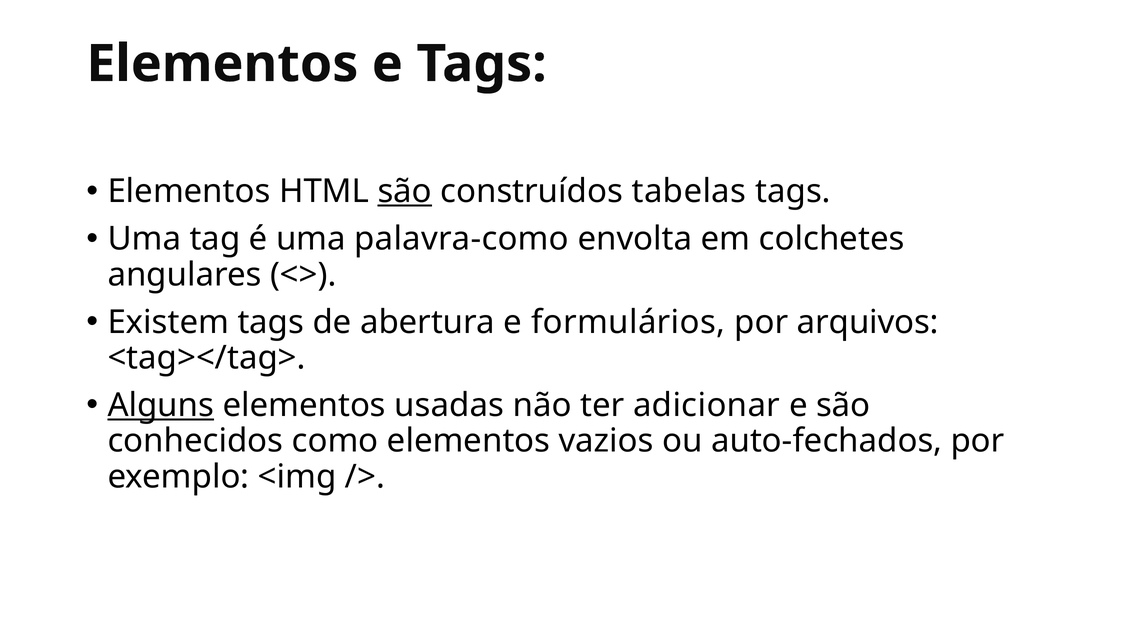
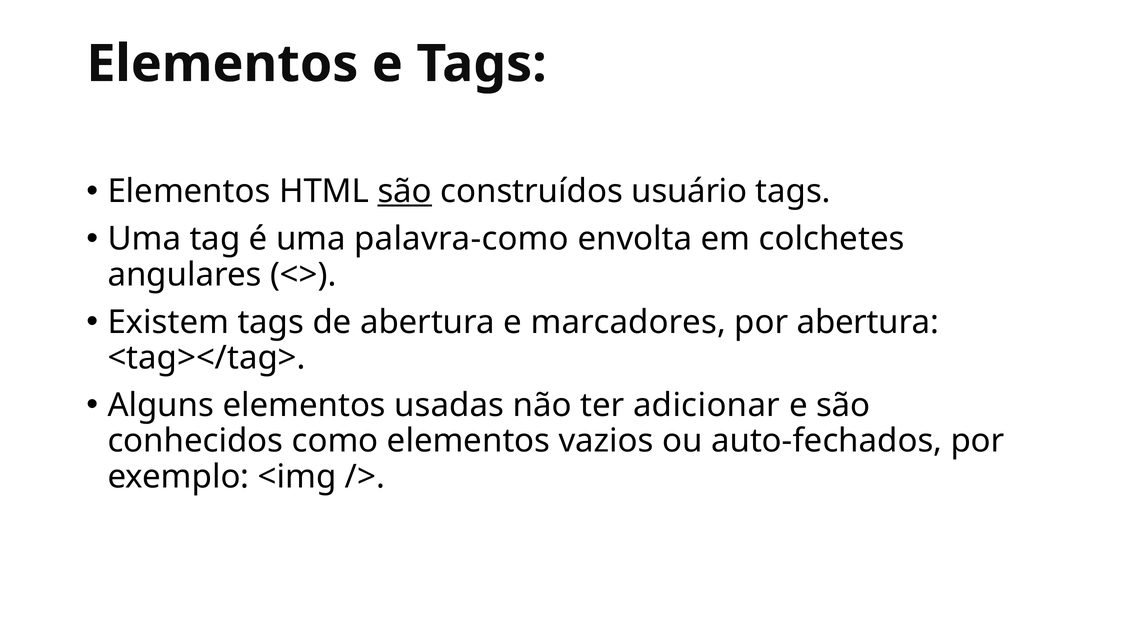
tabelas: tabelas -> usuário (689, 192)
formulários: formulários -> marcadores (628, 322)
por arquivos: arquivos -> abertura (868, 322)
Alguns underline: present -> none (161, 405)
